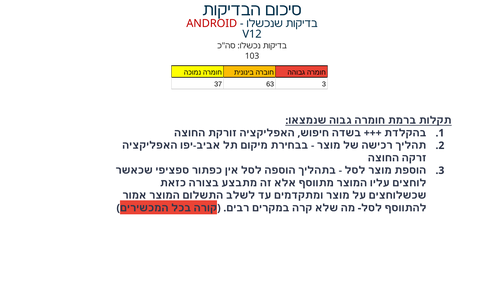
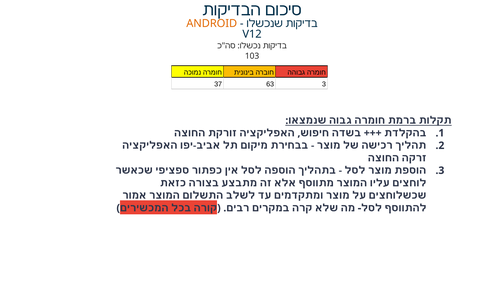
ANDROID colour: red -> orange (212, 24)
